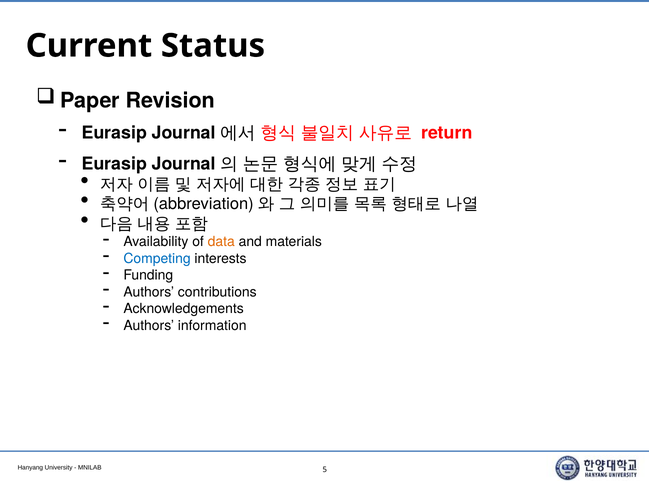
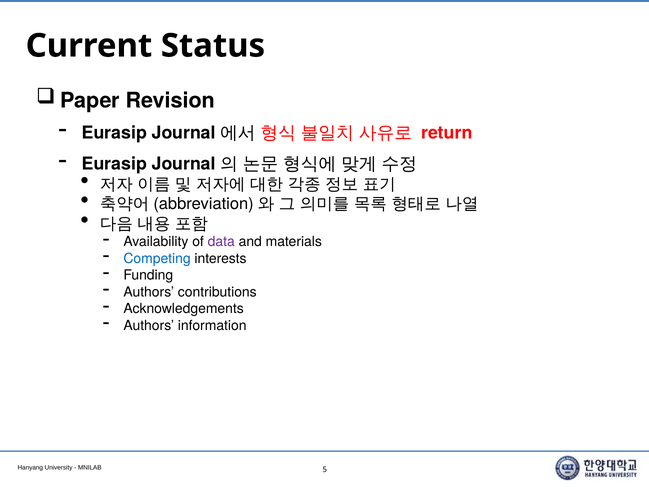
data colour: orange -> purple (221, 242)
